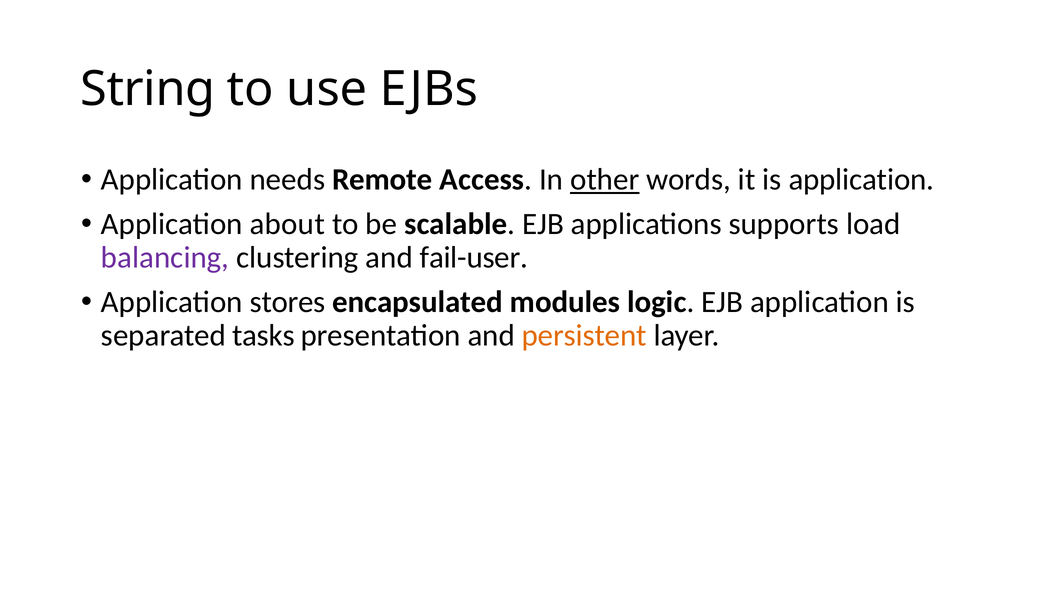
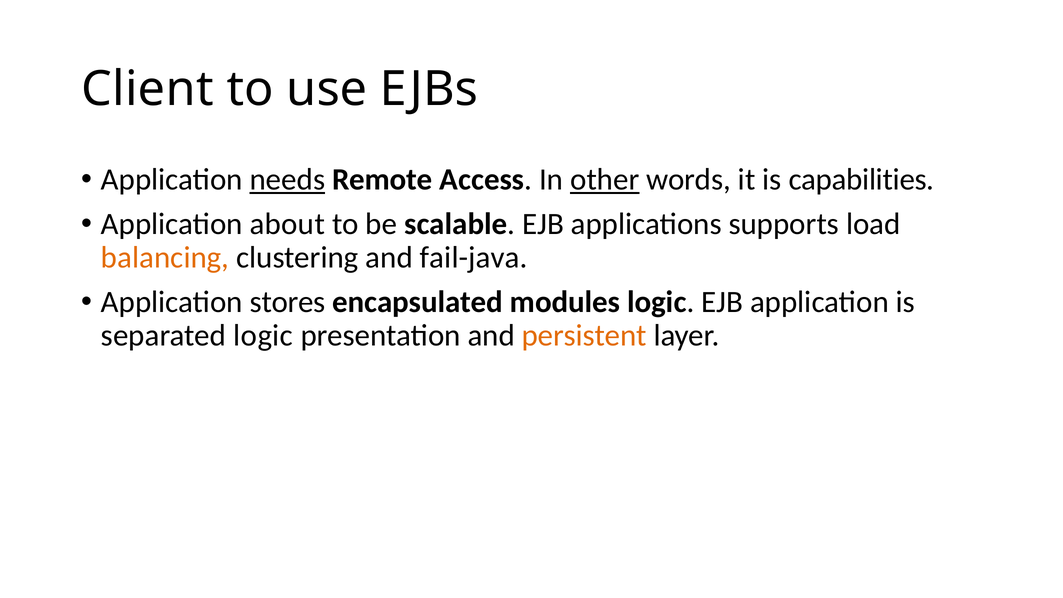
String: String -> Client (147, 89)
needs underline: none -> present (287, 180)
is application: application -> capabilities (861, 180)
balancing colour: purple -> orange (165, 258)
fail-user: fail-user -> fail-java (474, 258)
separated tasks: tasks -> logic (263, 336)
